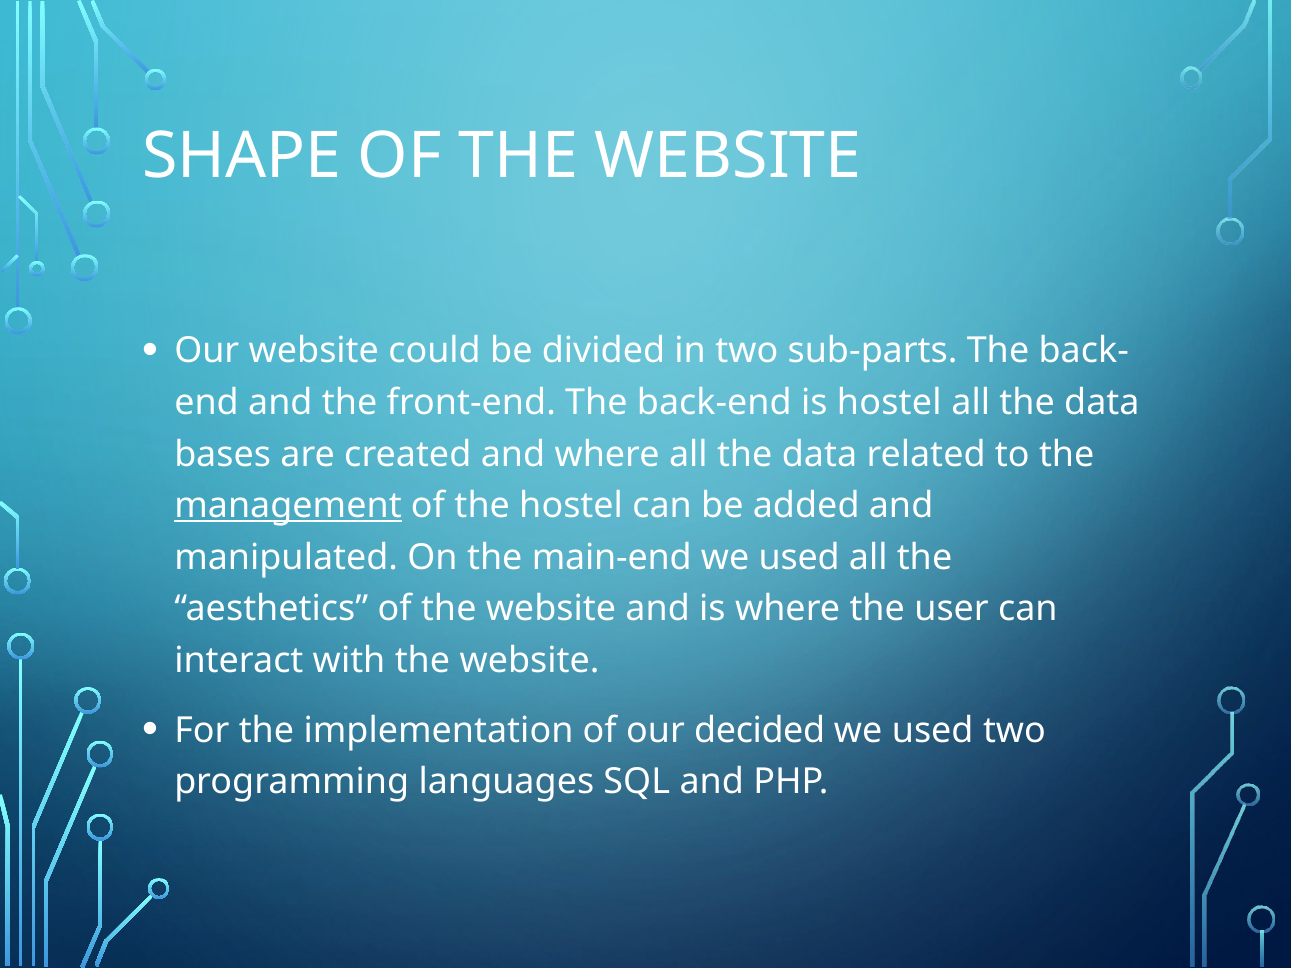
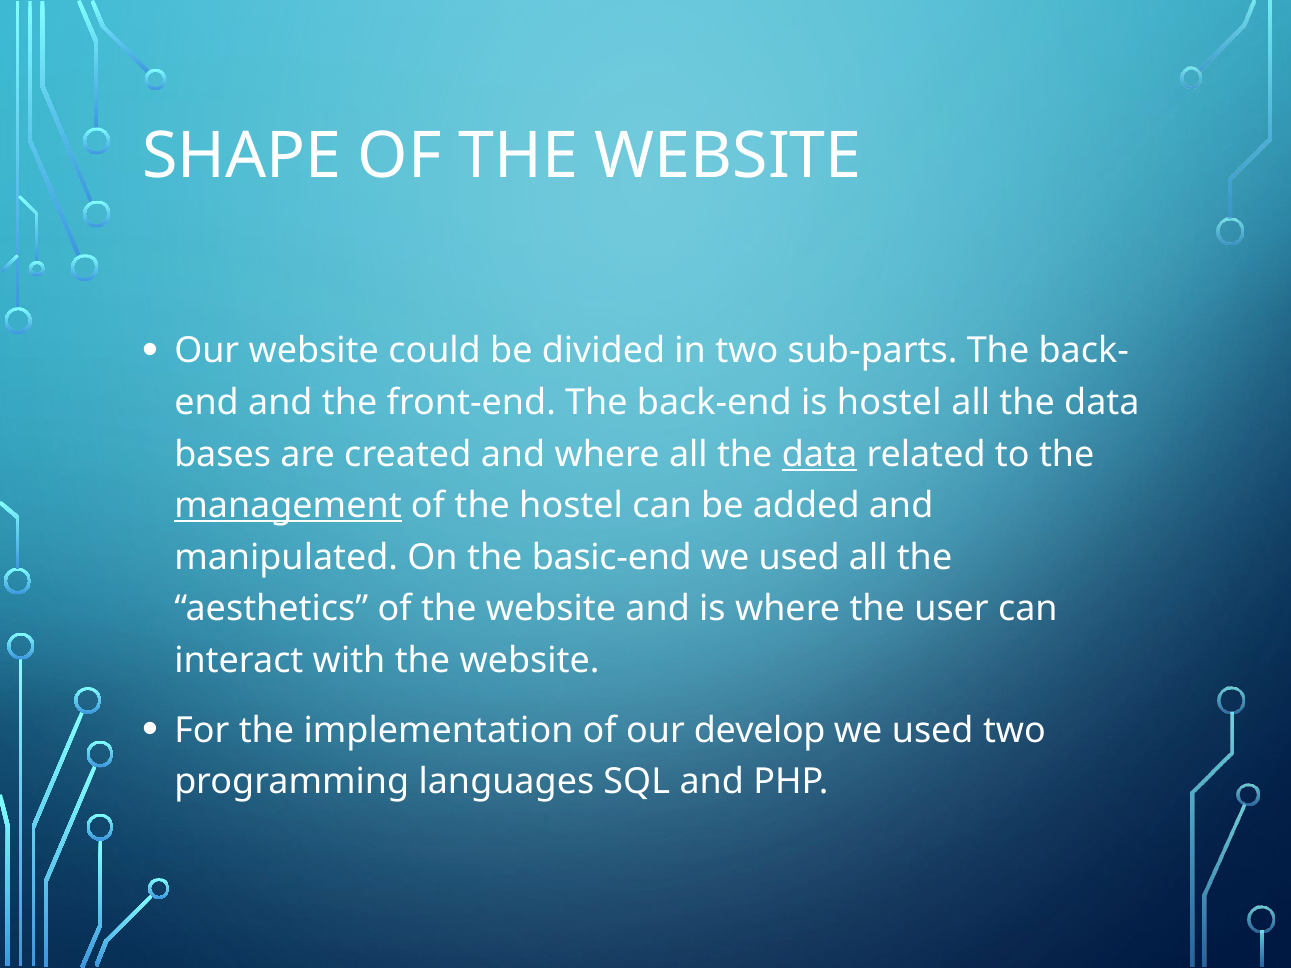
data underline: none -> present (819, 454)
main-end: main-end -> basic-end (612, 558)
decided: decided -> develop (760, 730)
